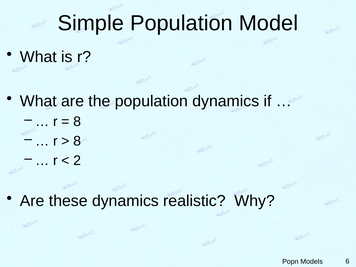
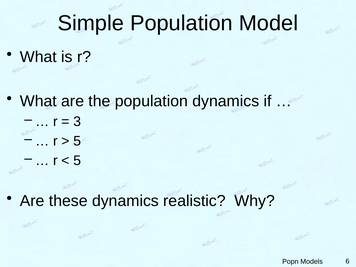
8: 8 -> 3 (77, 122)
8: 8 -> 5 (77, 141)
2: 2 -> 5 (77, 160)
